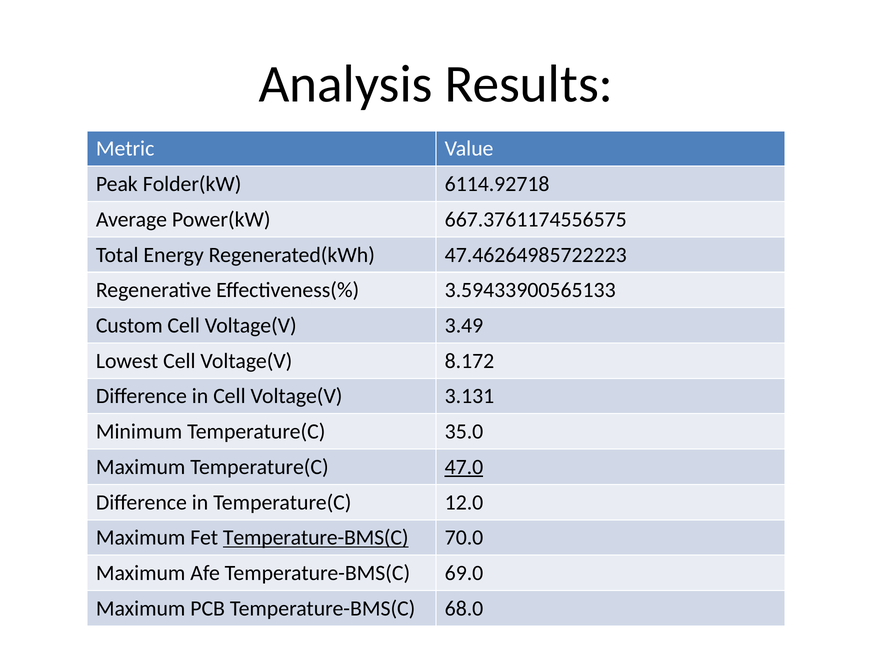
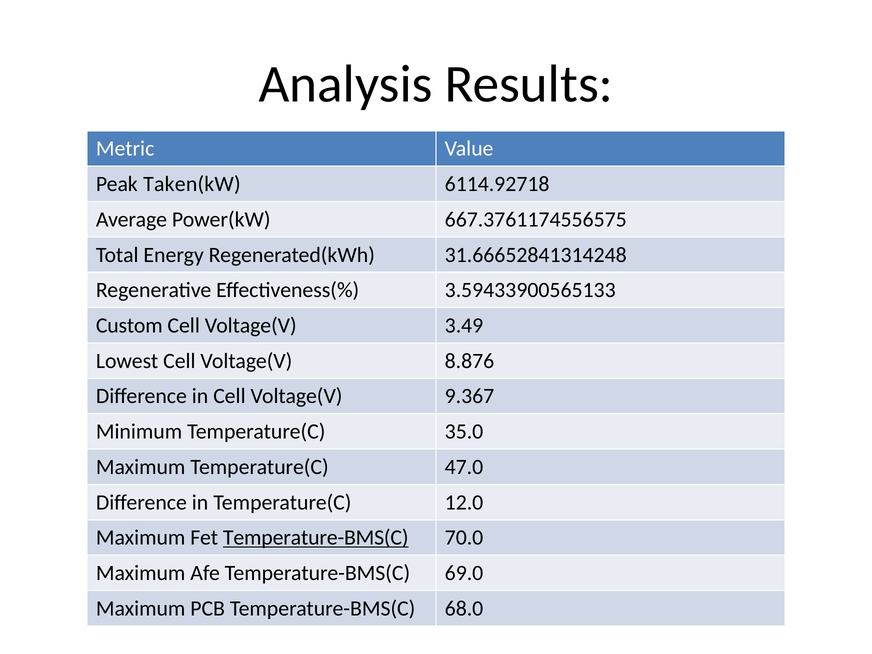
Folder(kW: Folder(kW -> Taken(kW (192, 184)
47.46264985722223: 47.46264985722223 -> 31.66652841314248 (536, 255)
8.172: 8.172 -> 8.876 (469, 361)
3.131: 3.131 -> 9.367 (469, 396)
47.0 underline: present -> none (464, 467)
